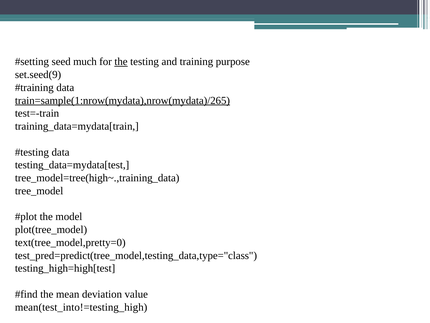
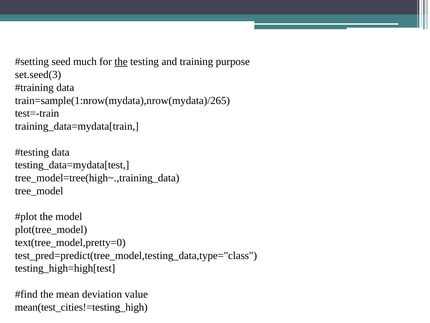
set.seed(9: set.seed(9 -> set.seed(3 (38, 75)
train=sample(1:nrow(mydata),nrow(mydata)/265 underline: present -> none (122, 100)
mean(test_into!=testing_high: mean(test_into!=testing_high -> mean(test_cities!=testing_high (81, 307)
